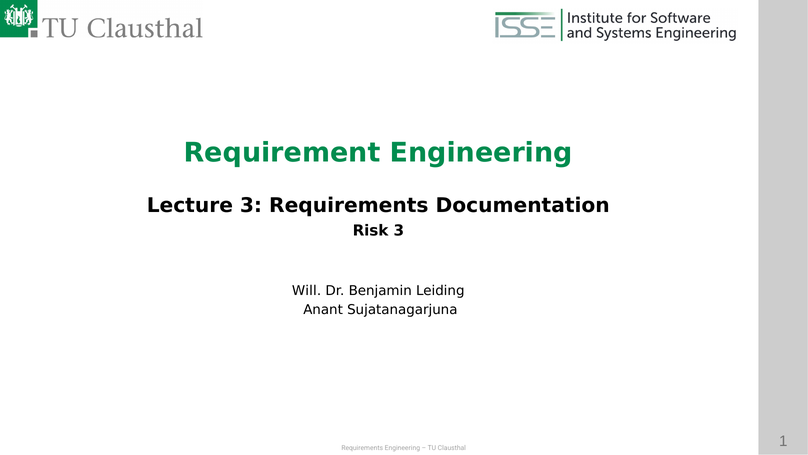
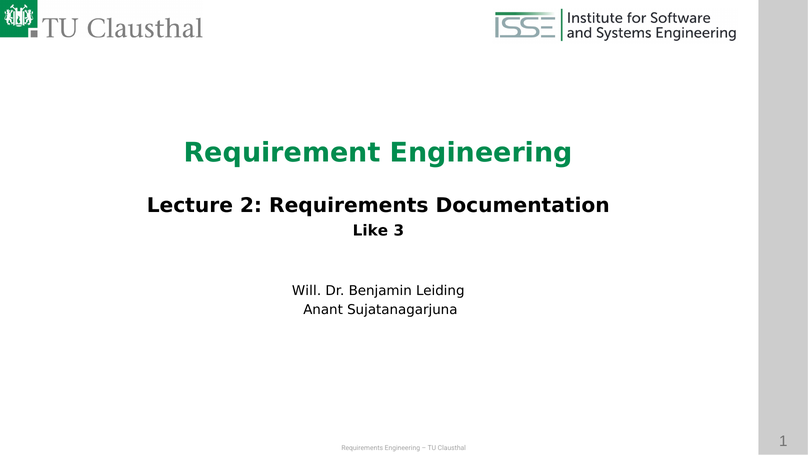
Lecture 3: 3 -> 2 (251, 206)
Risk: Risk -> Like (370, 230)
